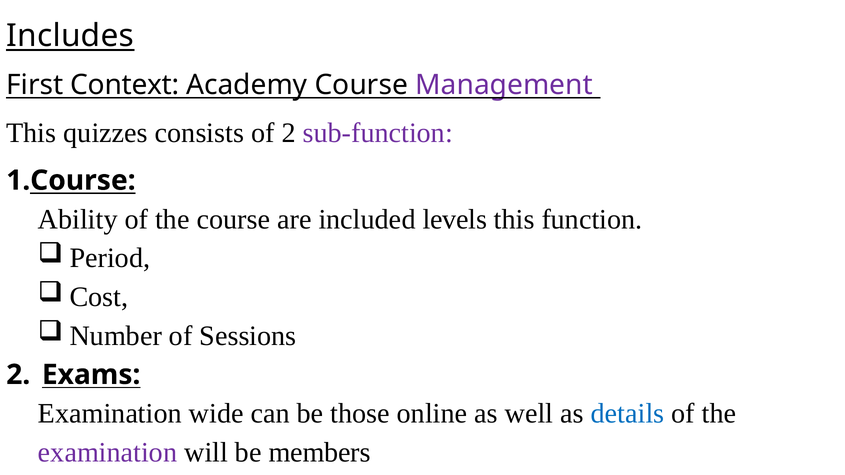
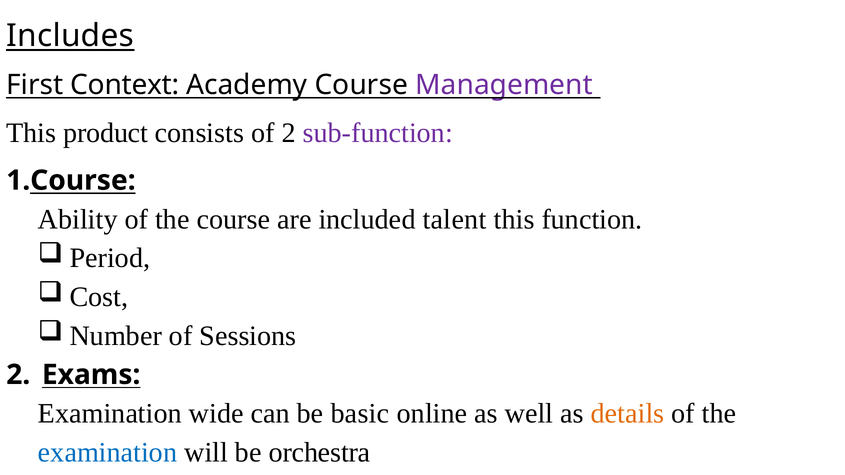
quizzes: quizzes -> product (106, 133)
levels: levels -> talent (455, 219)
those: those -> basic (360, 414)
details colour: blue -> orange (628, 414)
examination colour: purple -> blue (108, 453)
members: members -> orchestra (320, 453)
